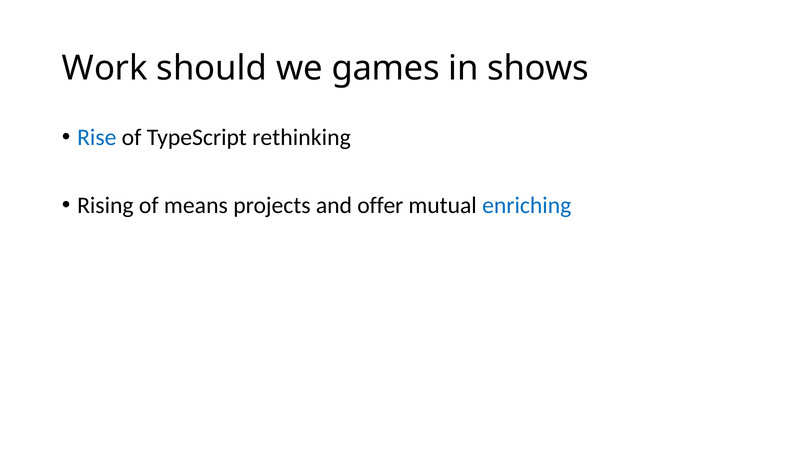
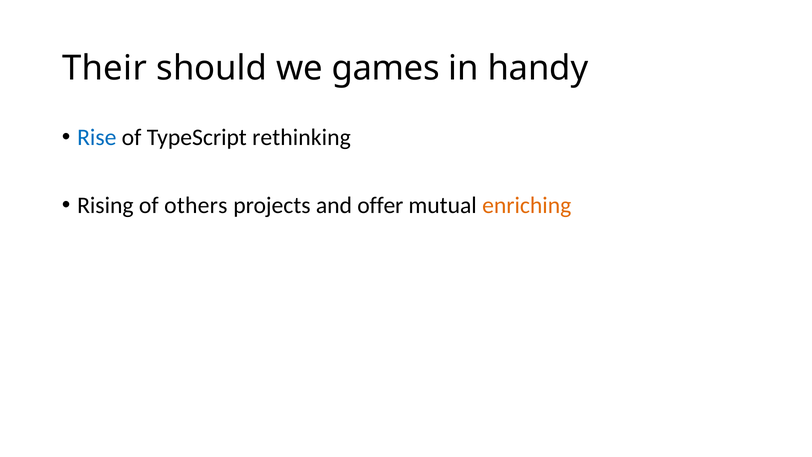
Work: Work -> Their (105, 68)
shows: shows -> handy (538, 68)
means: means -> others (196, 205)
enriching colour: blue -> orange (527, 205)
